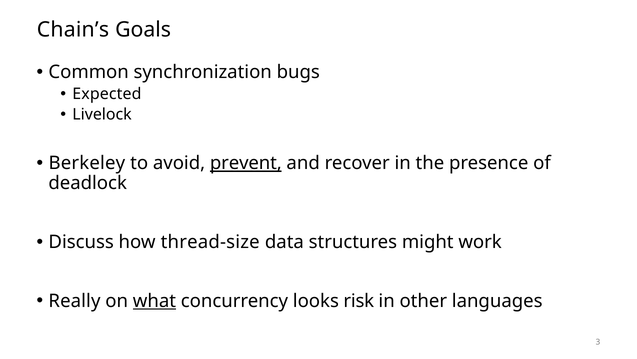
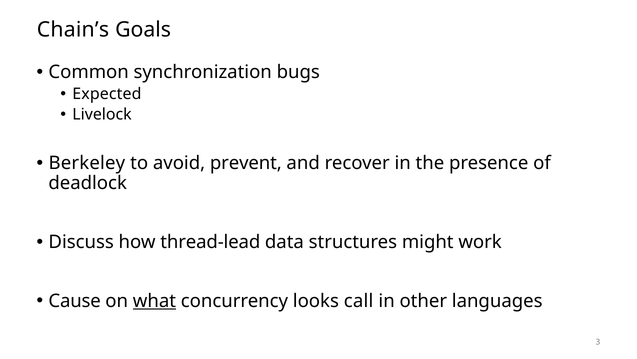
prevent underline: present -> none (246, 163)
thread-size: thread-size -> thread-lead (210, 242)
Really: Really -> Cause (75, 300)
risk: risk -> call (359, 300)
